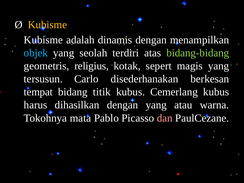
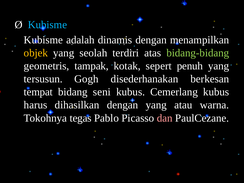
Kubisme colour: yellow -> light blue (47, 25)
objek colour: light blue -> yellow (36, 53)
religius: religius -> tampak (92, 66)
magis: magis -> penuh (190, 66)
Carlo: Carlo -> Gogh (86, 79)
titik: titik -> seni (102, 92)
mata: mata -> tegas (81, 118)
